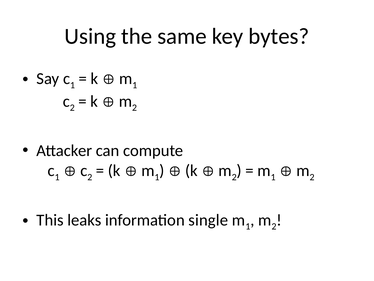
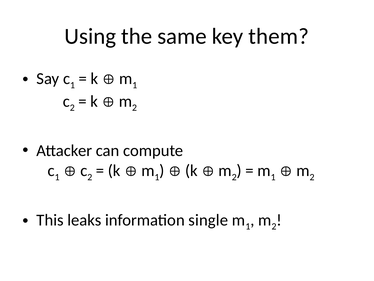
bytes: bytes -> them (279, 36)
